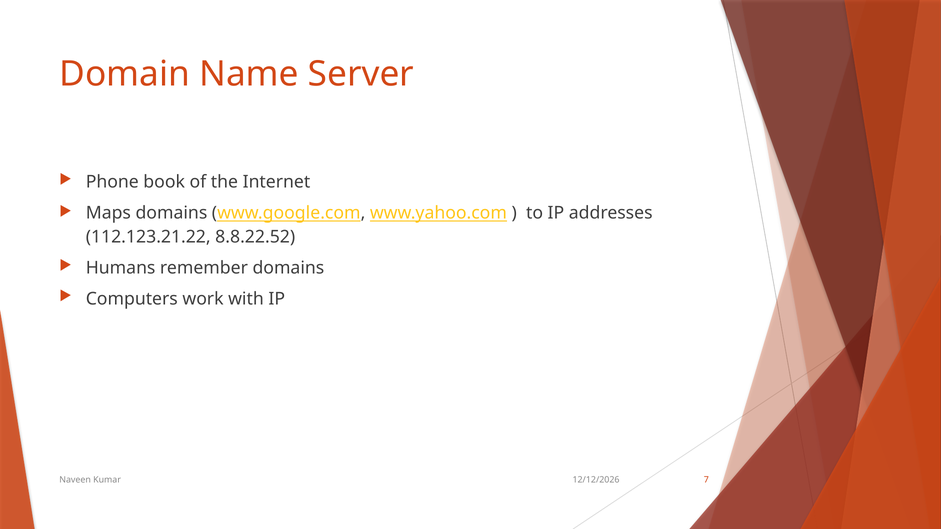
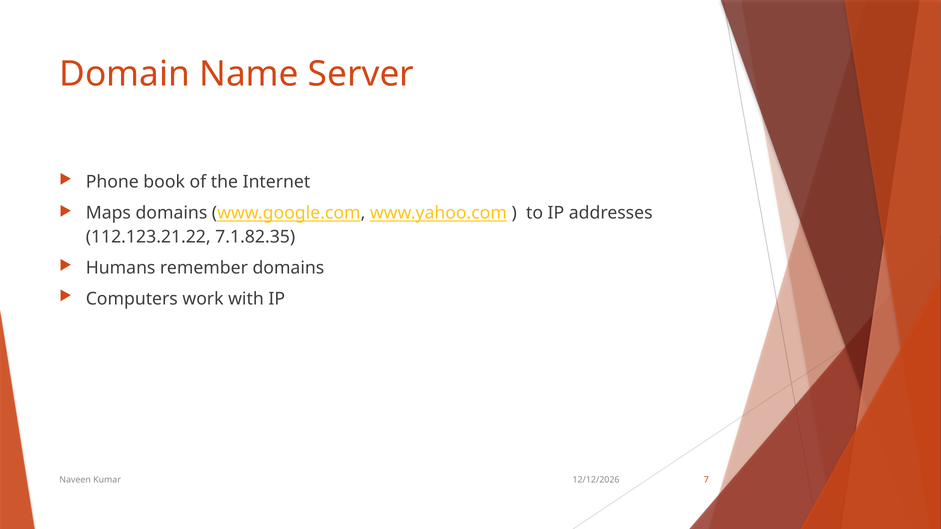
8.8.22.52: 8.8.22.52 -> 7.1.82.35 (255, 237)
